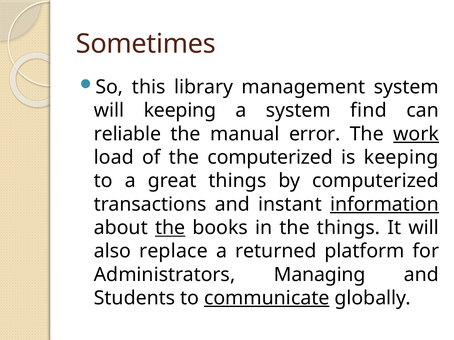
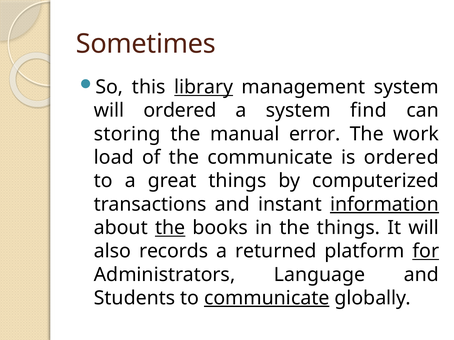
library underline: none -> present (204, 87)
will keeping: keeping -> ordered (180, 111)
reliable: reliable -> storing (127, 134)
work underline: present -> none (416, 134)
the computerized: computerized -> communicate (270, 158)
is keeping: keeping -> ordered (401, 158)
replace: replace -> records (174, 252)
for underline: none -> present (426, 252)
Managing: Managing -> Language (320, 275)
